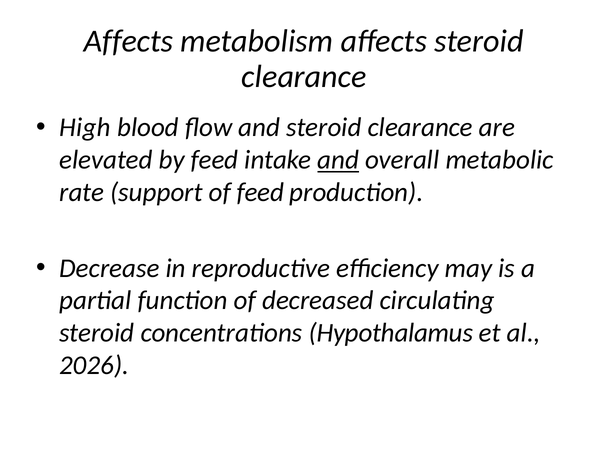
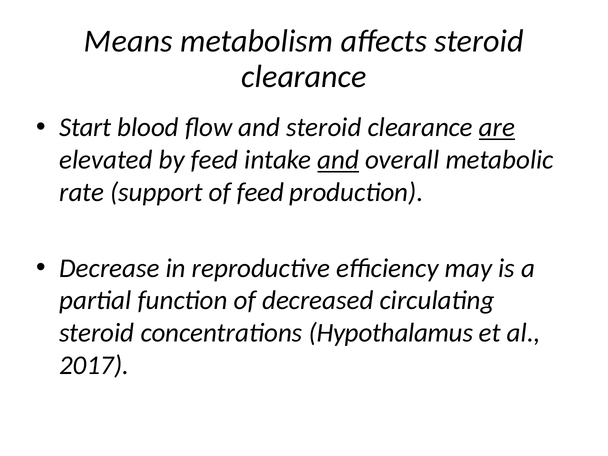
Affects: Affects -> Means (128, 41)
High: High -> Start (85, 128)
are underline: none -> present (497, 128)
2026: 2026 -> 2017 (94, 365)
